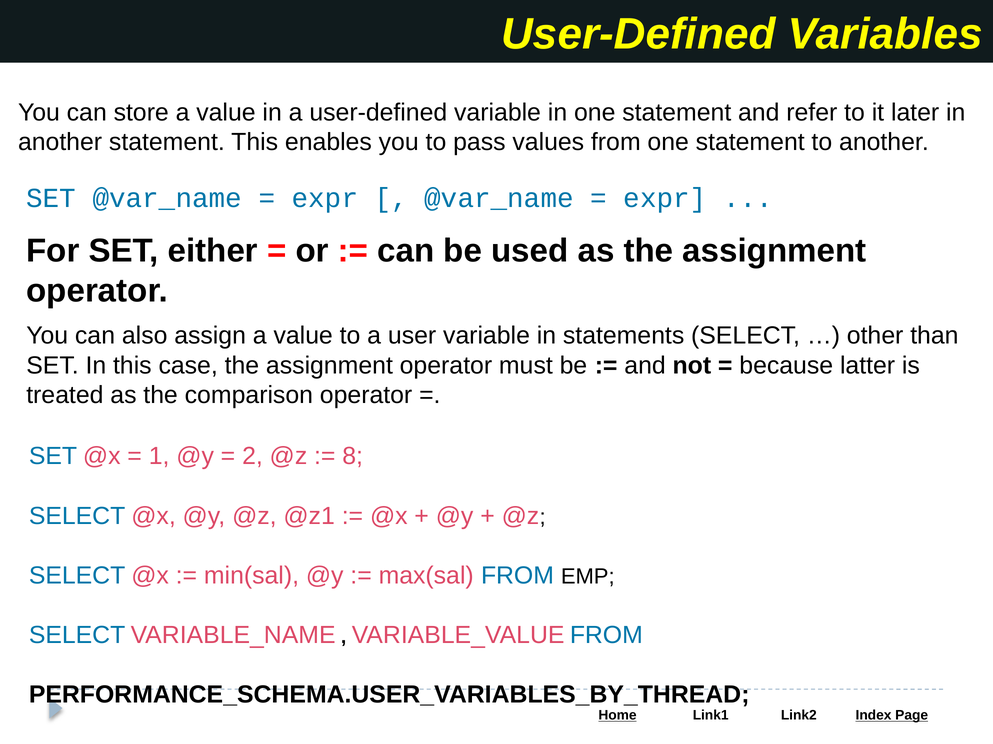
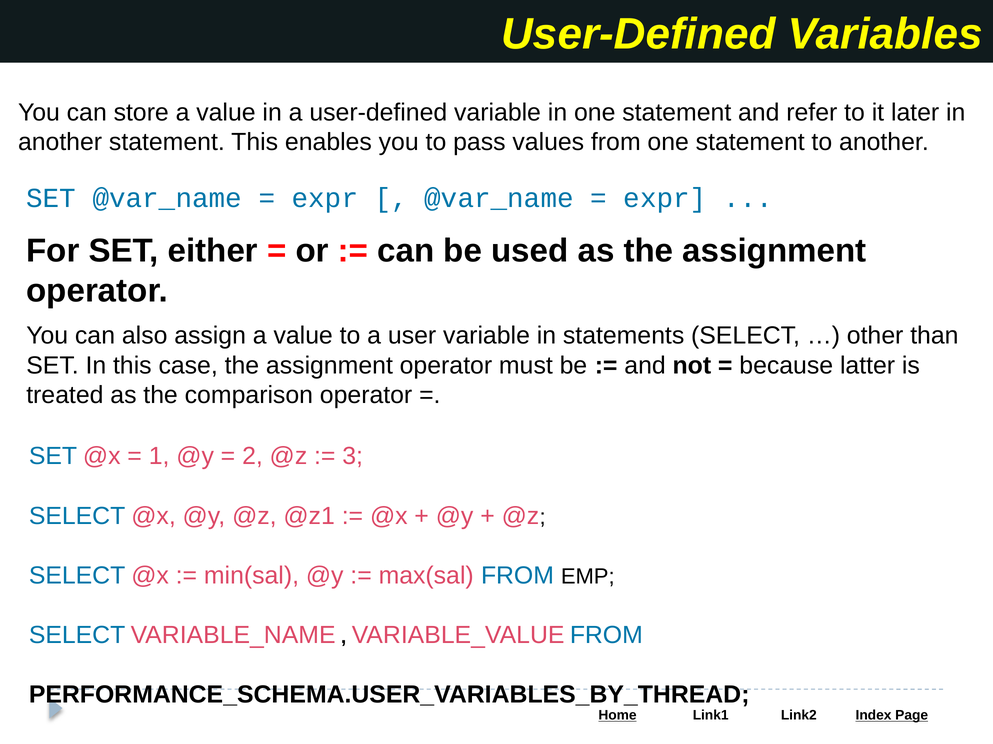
8: 8 -> 3 (353, 457)
